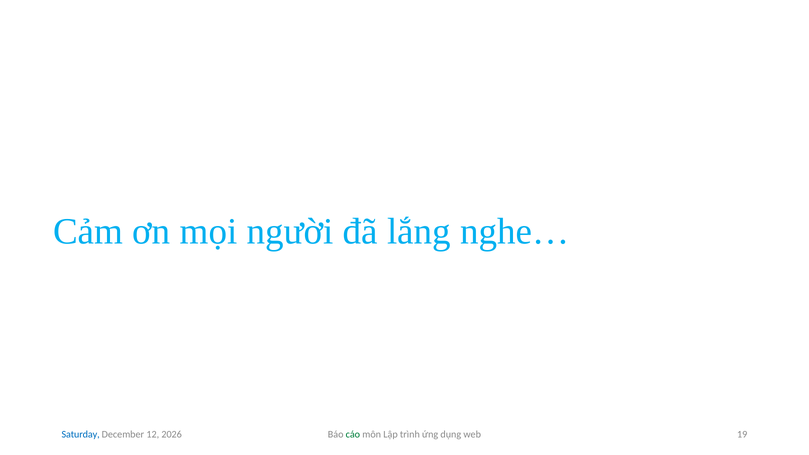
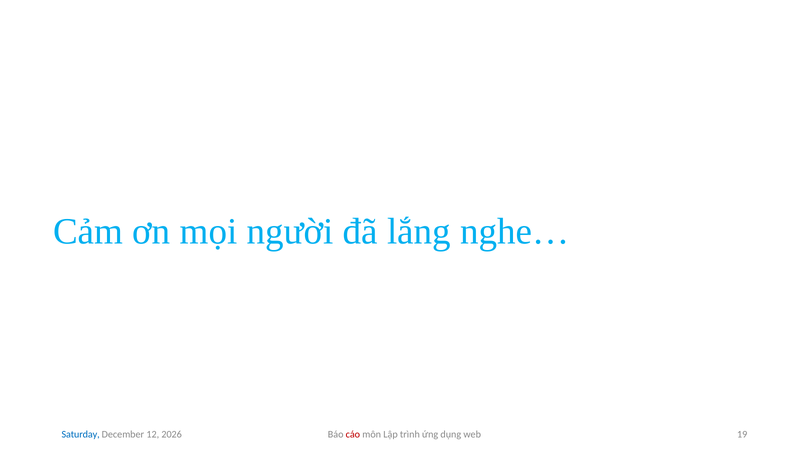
cáo colour: green -> red (353, 434)
